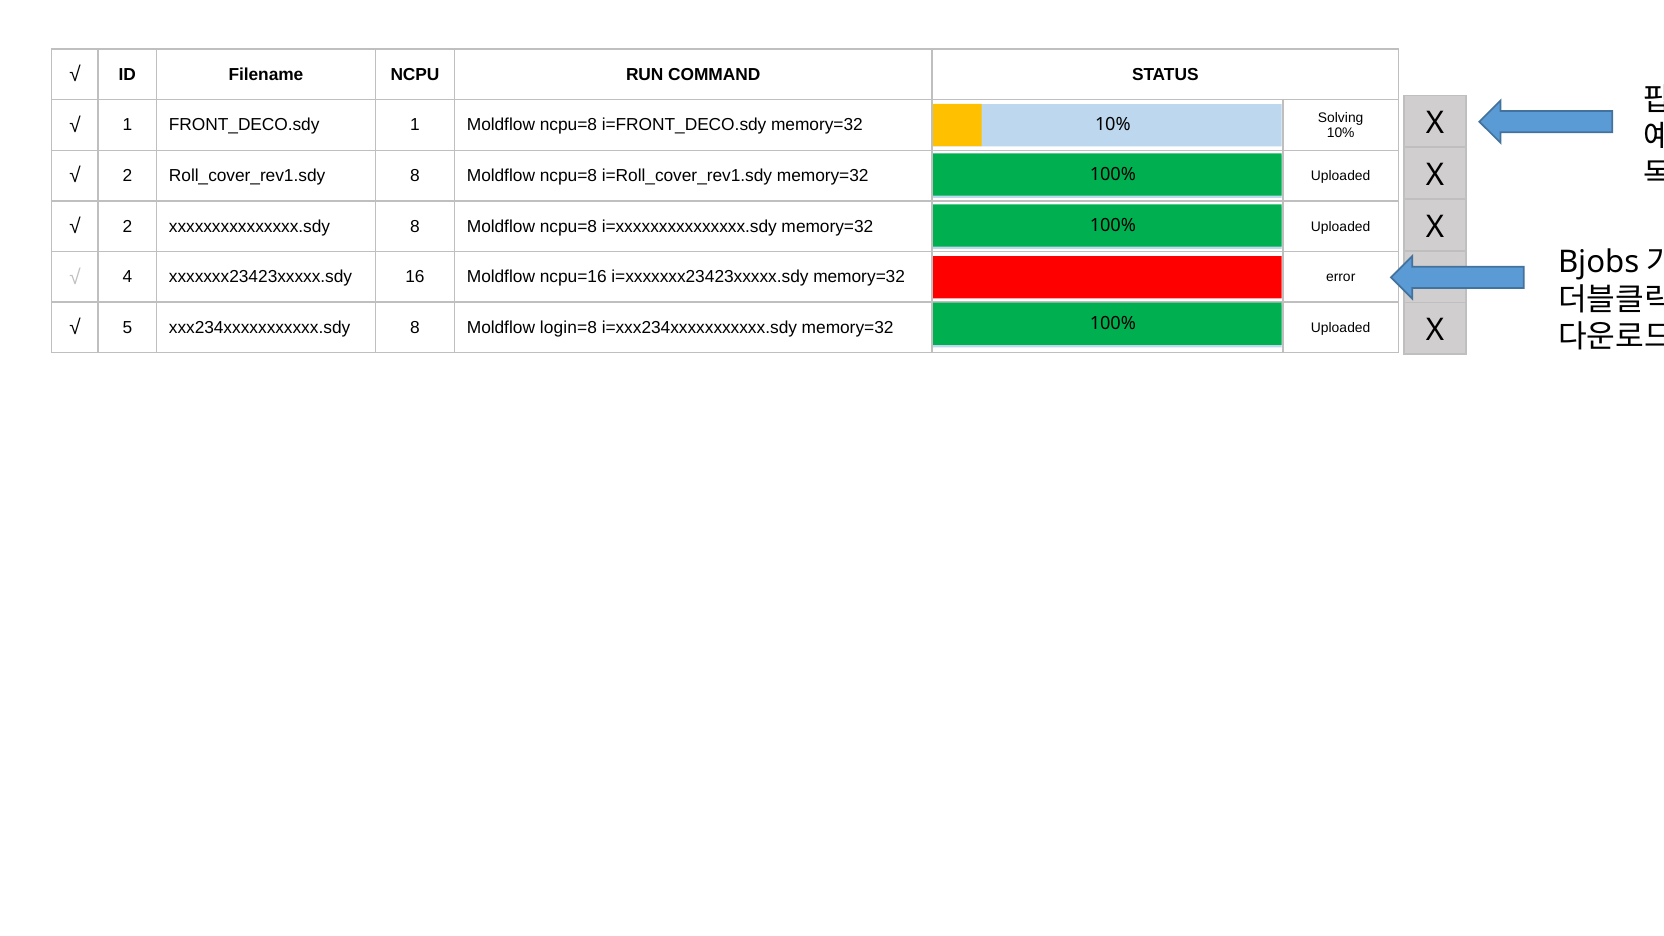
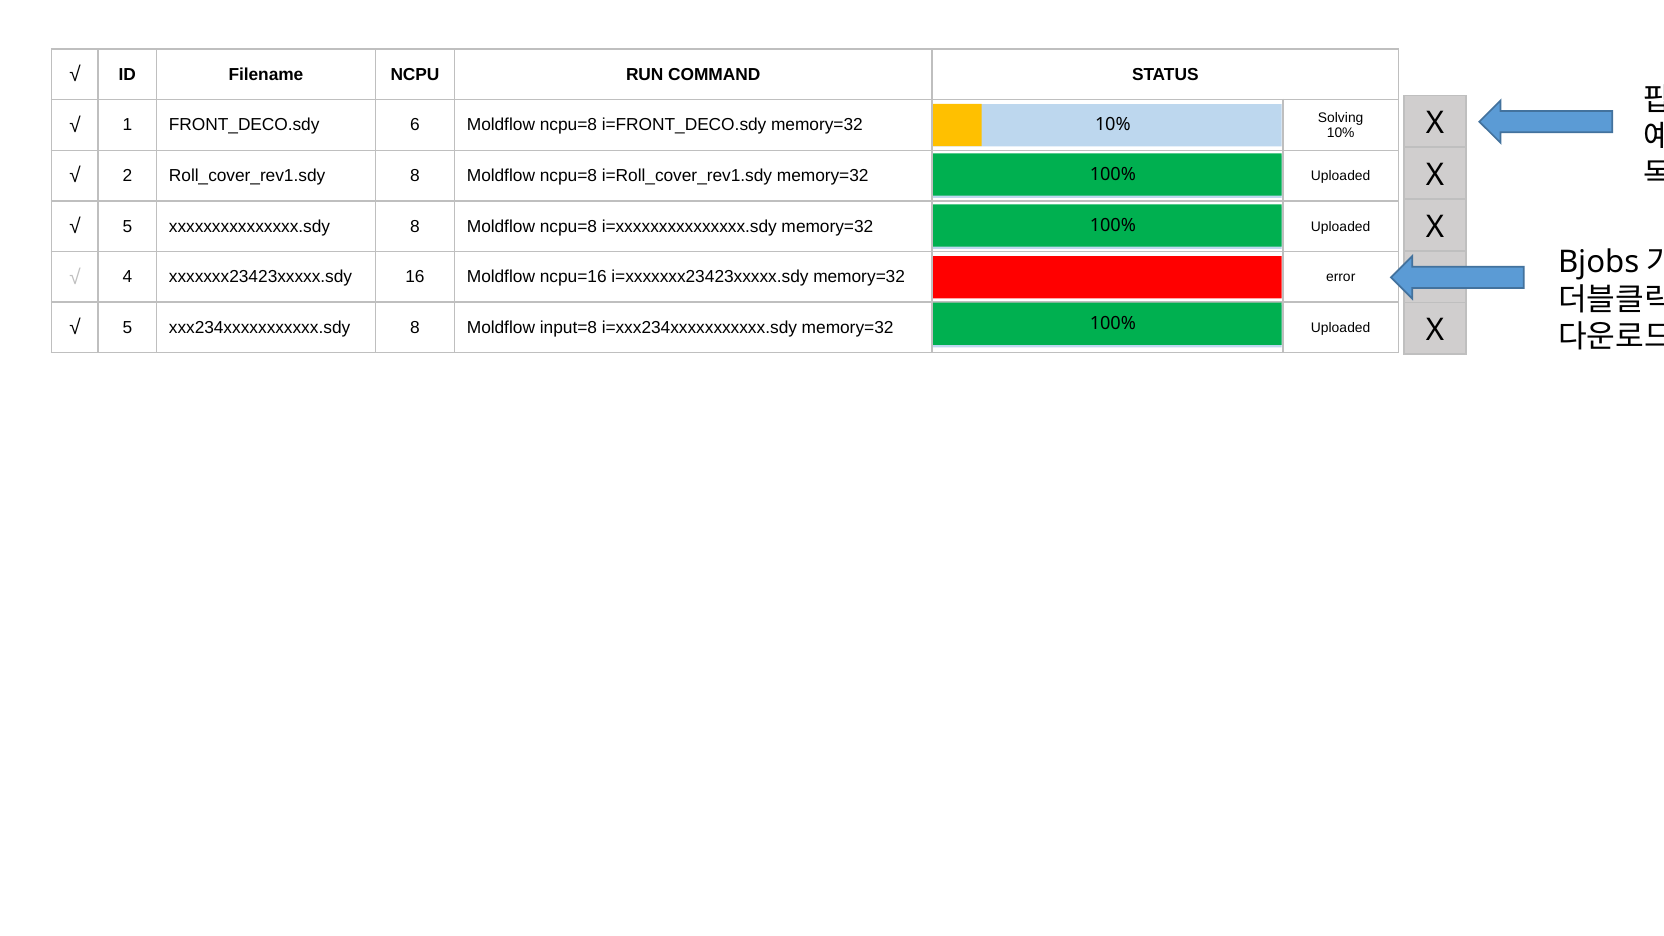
1: 1 -> 6 (415, 125)
2: 2 -> 5 (127, 226)
login=8: login=8 -> input=8 (568, 328)
